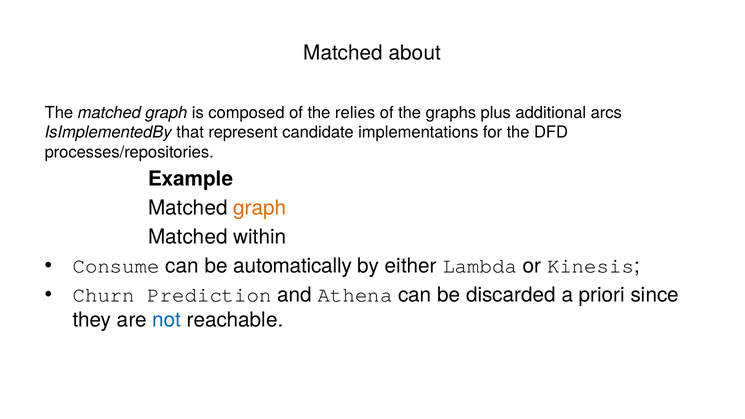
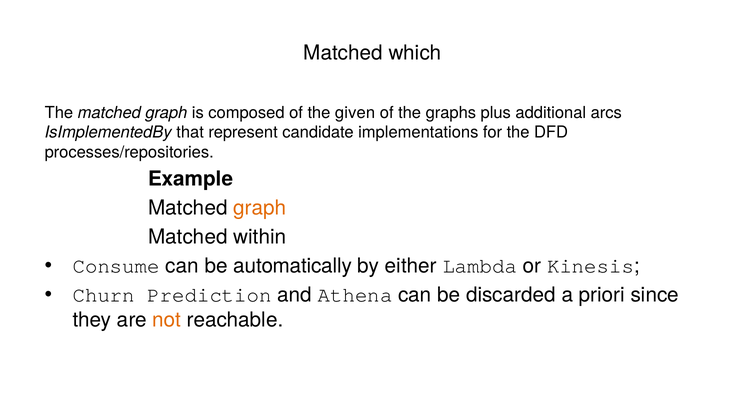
about: about -> which (415, 53)
relies: relies -> given (355, 113)
not colour: blue -> orange (167, 320)
